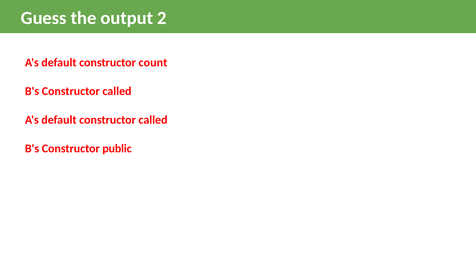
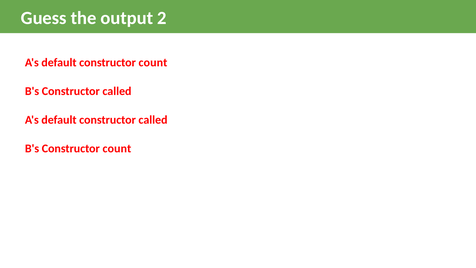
B's Constructor public: public -> count (117, 148)
